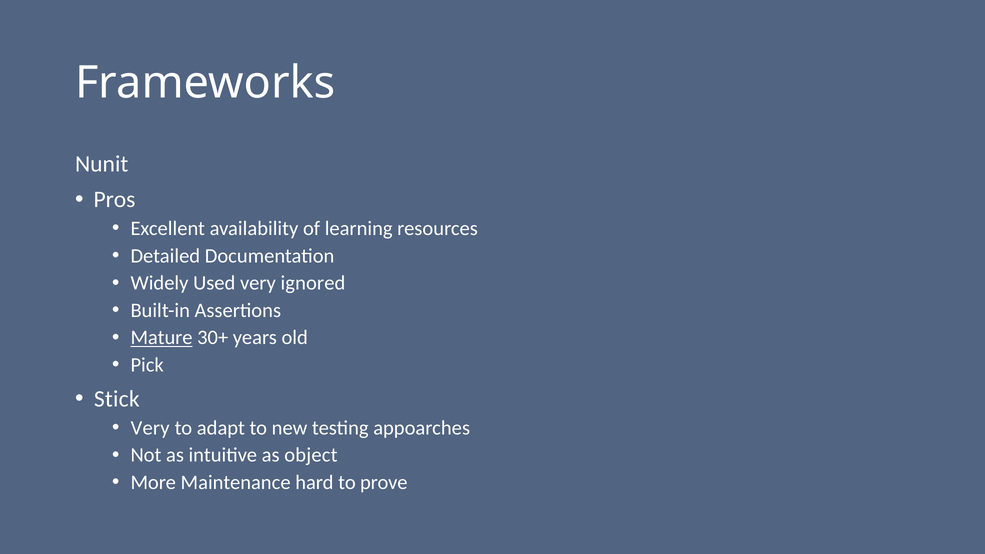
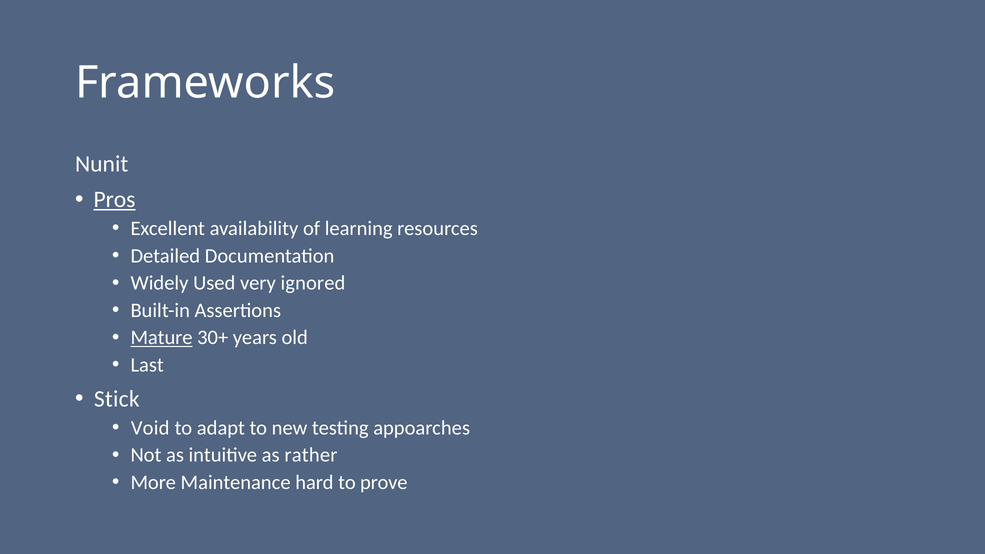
Pros underline: none -> present (114, 200)
Pick: Pick -> Last (147, 365)
Very: Very -> Void (150, 428)
object: object -> rather (311, 455)
